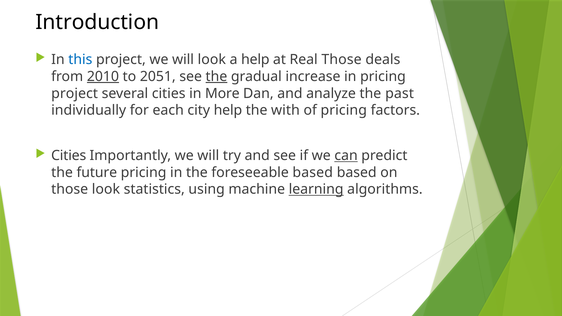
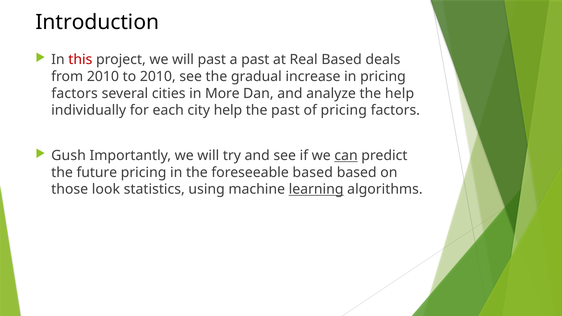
this colour: blue -> red (80, 60)
will look: look -> past (212, 60)
a help: help -> past (255, 60)
Real Those: Those -> Based (342, 60)
2010 underline: present -> none (103, 77)
to 2051: 2051 -> 2010 (158, 77)
the underline: present -> none (216, 77)
project: project -> factors (75, 93)
the past: past -> help (400, 93)
the with: with -> past (285, 110)
Cities: Cities -> Gush (69, 156)
